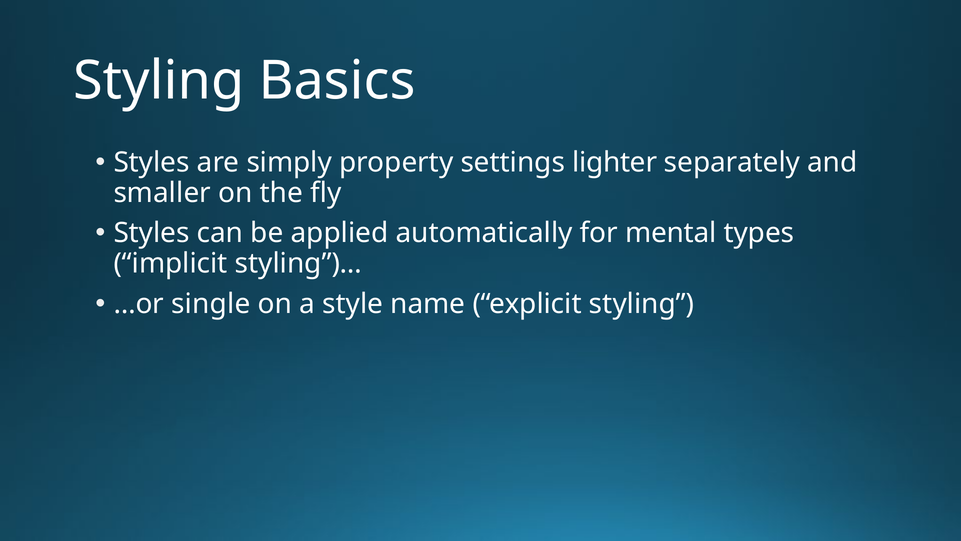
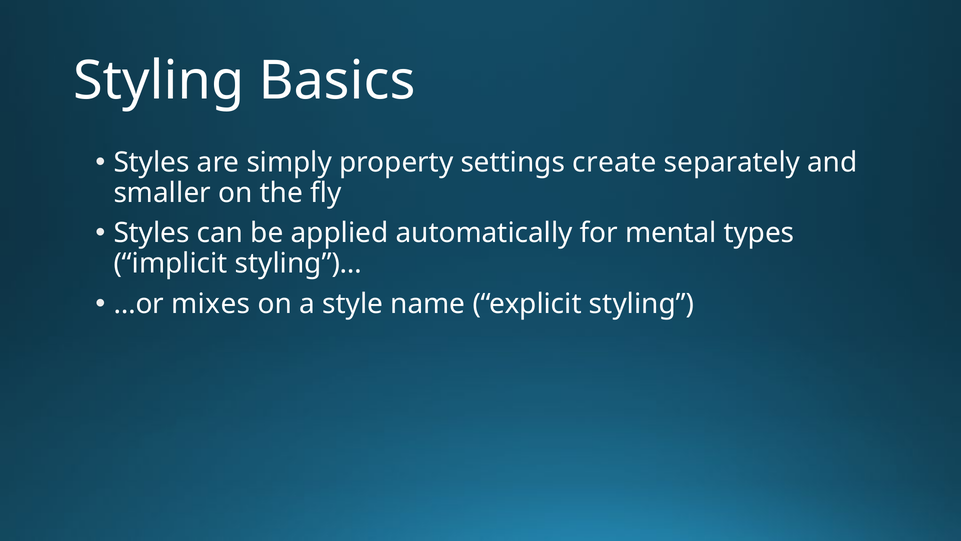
lighter: lighter -> create (614, 162)
single: single -> mixes (211, 304)
